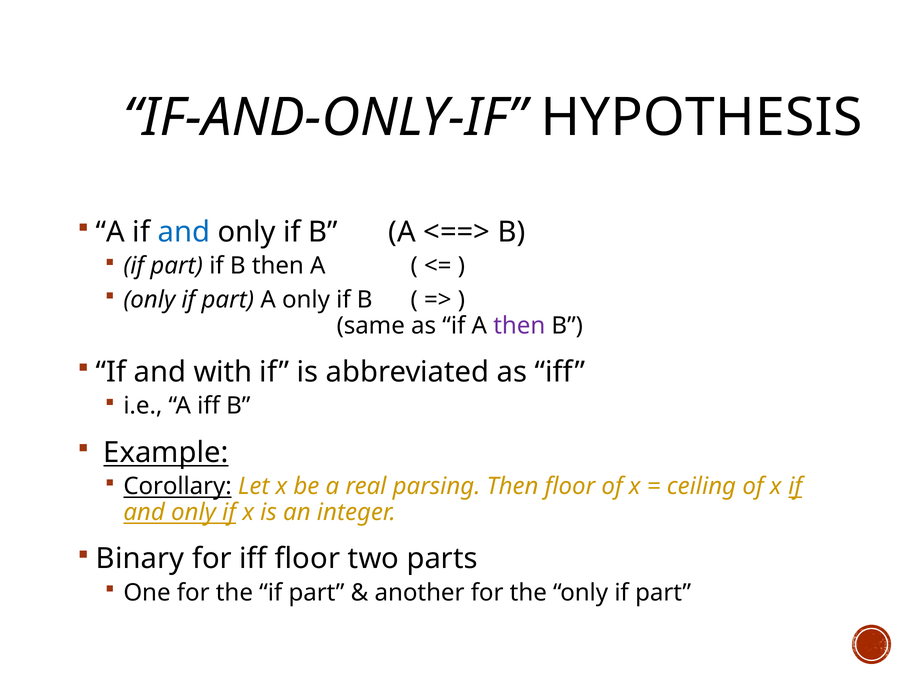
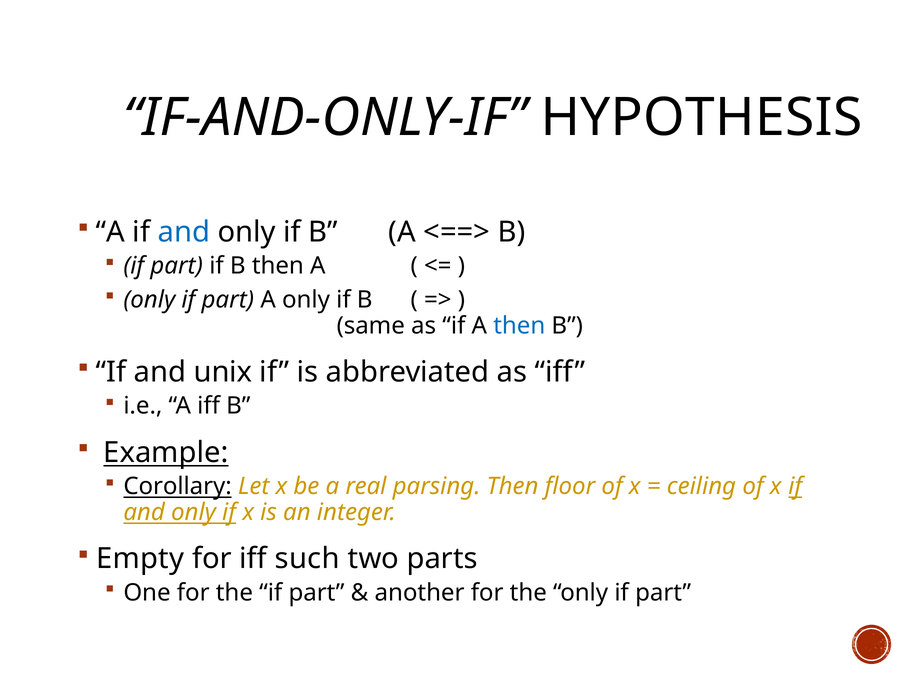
then colour: purple -> blue (519, 326)
with: with -> unix (223, 372)
Binary: Binary -> Empty (140, 559)
iff floor: floor -> such (307, 559)
